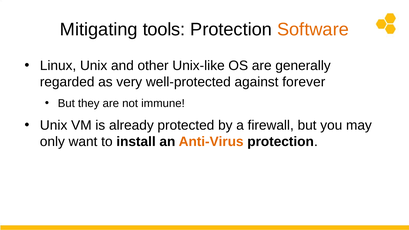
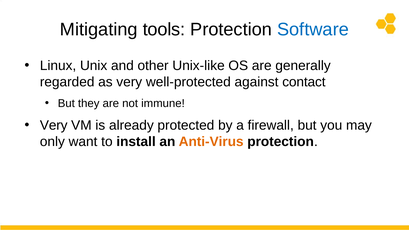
Software colour: orange -> blue (313, 30)
forever: forever -> contact (304, 82)
Unix: Unix -> Very (54, 125)
